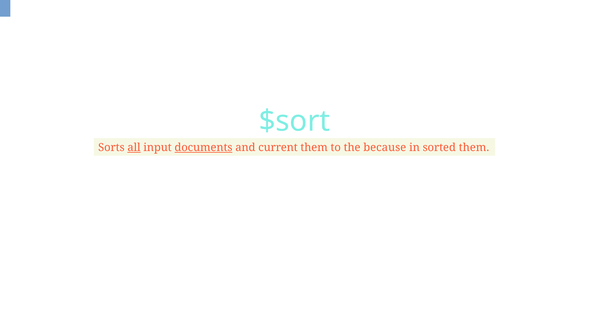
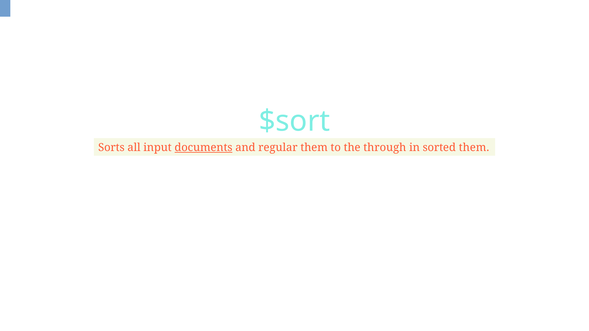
all underline: present -> none (134, 148)
current: current -> regular (278, 148)
because: because -> through (385, 148)
